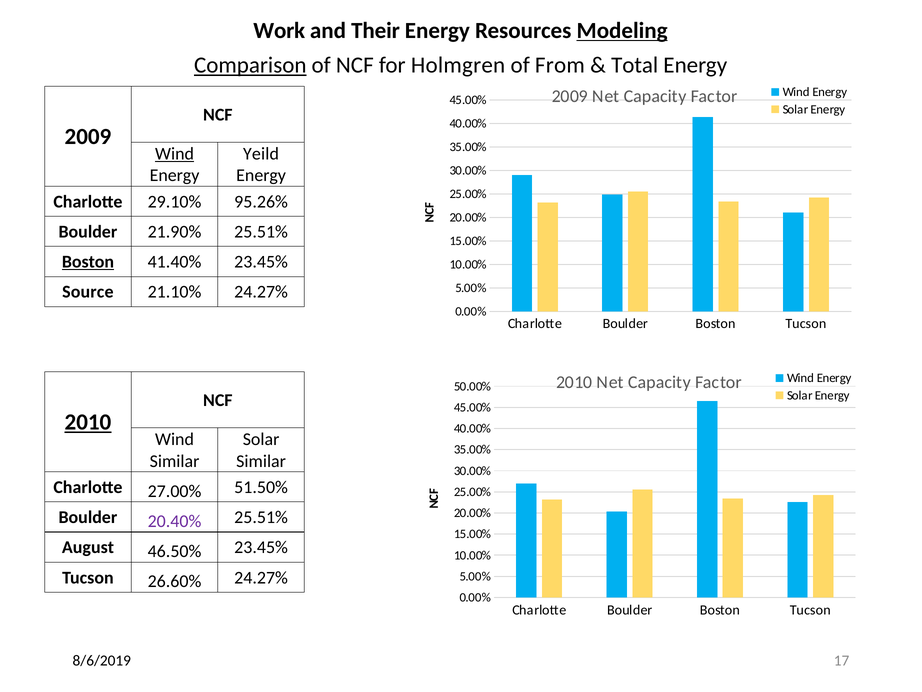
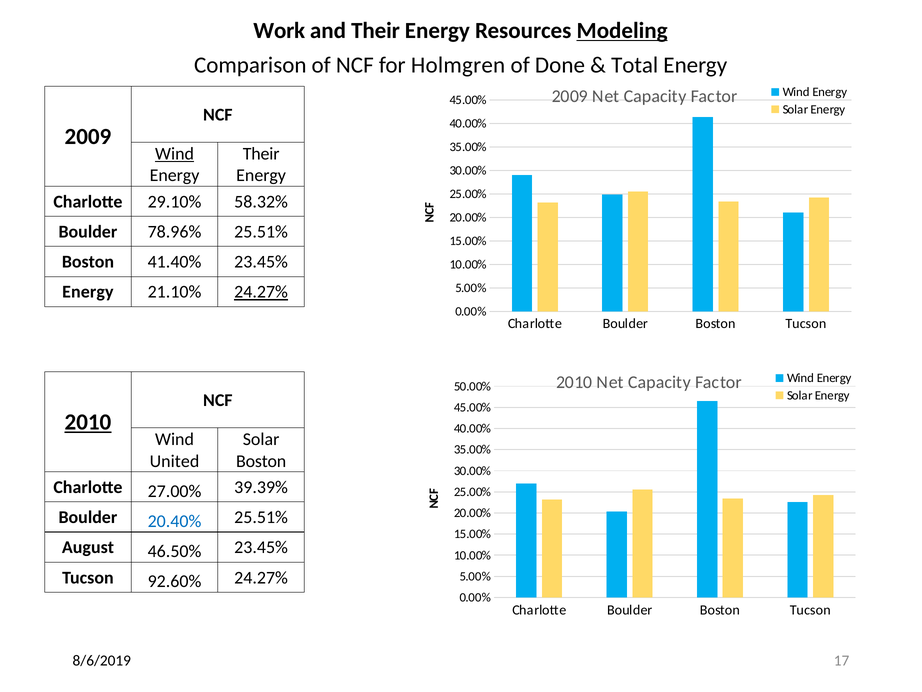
Comparison underline: present -> none (250, 65)
From: From -> Done (560, 65)
Yeild: Yeild -> Their (261, 154)
95.26%: 95.26% -> 58.32% (261, 202)
21.90%: 21.90% -> 78.96% (174, 232)
Boston underline: present -> none (88, 262)
Source: Source -> Energy (88, 292)
24.27% underline: none -> present (261, 292)
Similar: Similar -> United (174, 461)
Similar: Similar -> Boston (261, 461)
51.50%: 51.50% -> 39.39% (261, 487)
20.40% colour: purple -> blue (174, 521)
26.60%: 26.60% -> 92.60% (174, 581)
